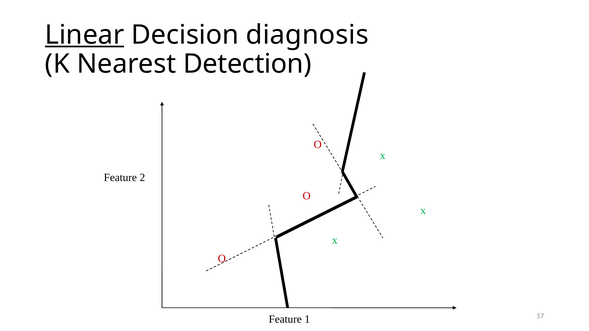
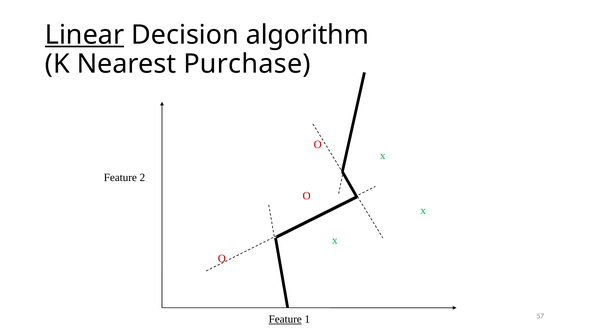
diagnosis: diagnosis -> algorithm (307, 35)
Detection: Detection -> Purchase (247, 64)
Feature underline: none -> present (285, 319)
